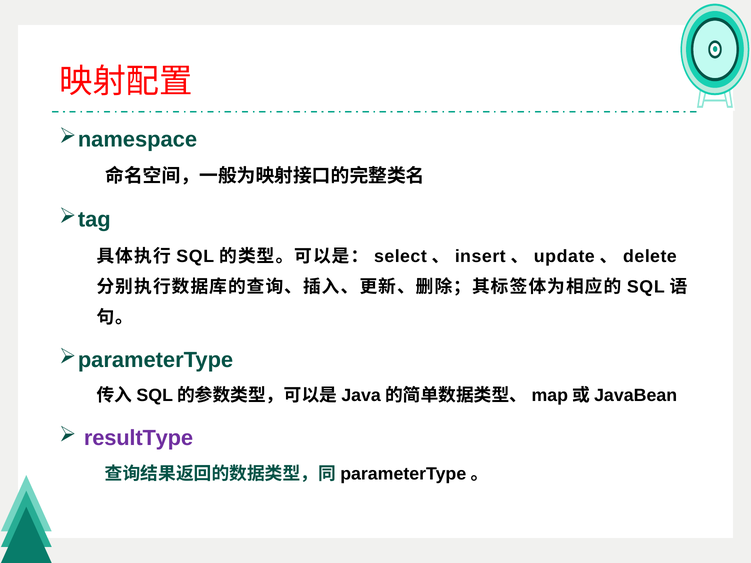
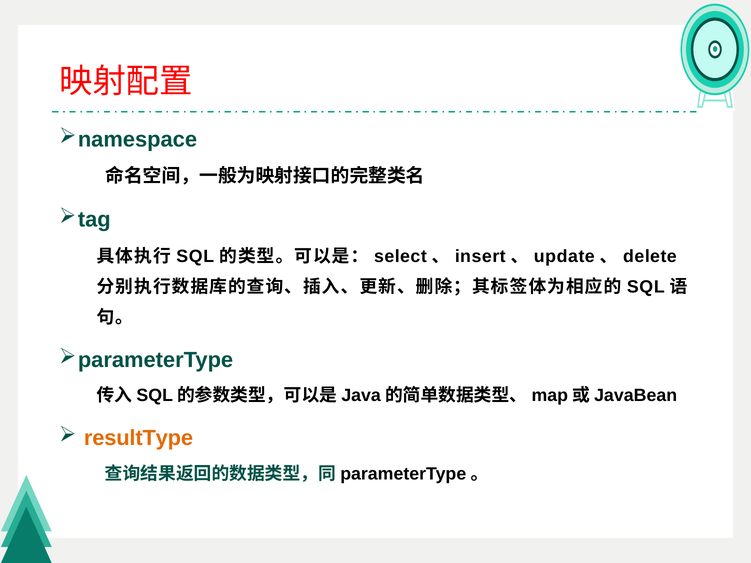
resultType colour: purple -> orange (139, 438)
